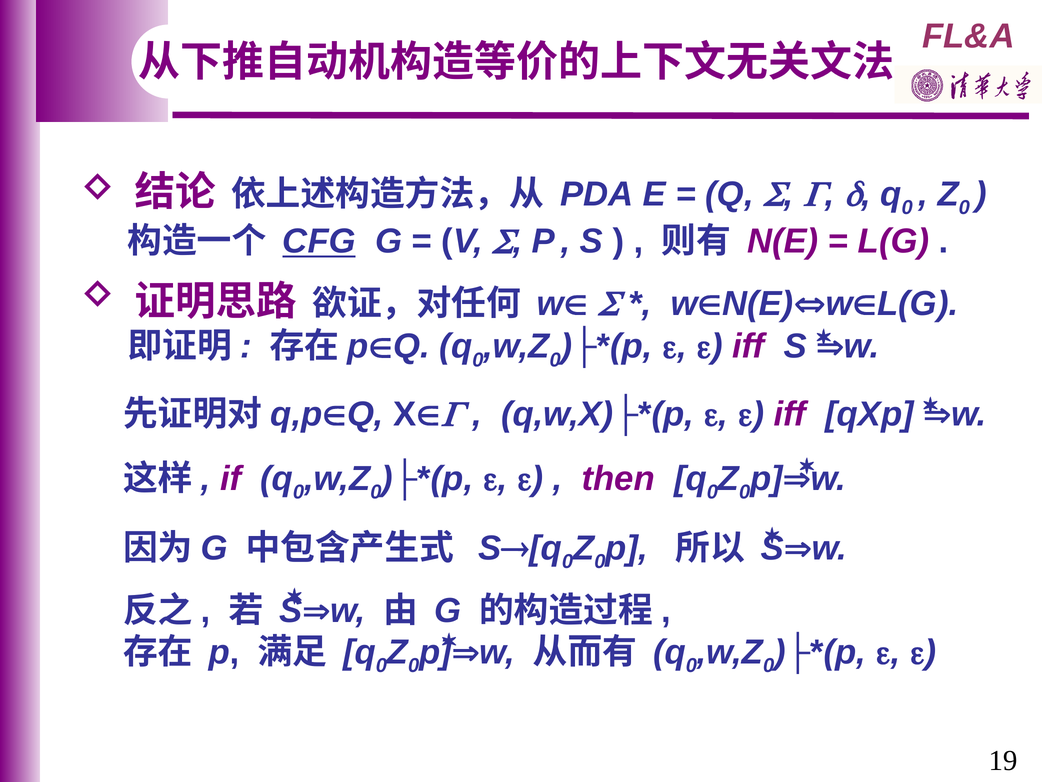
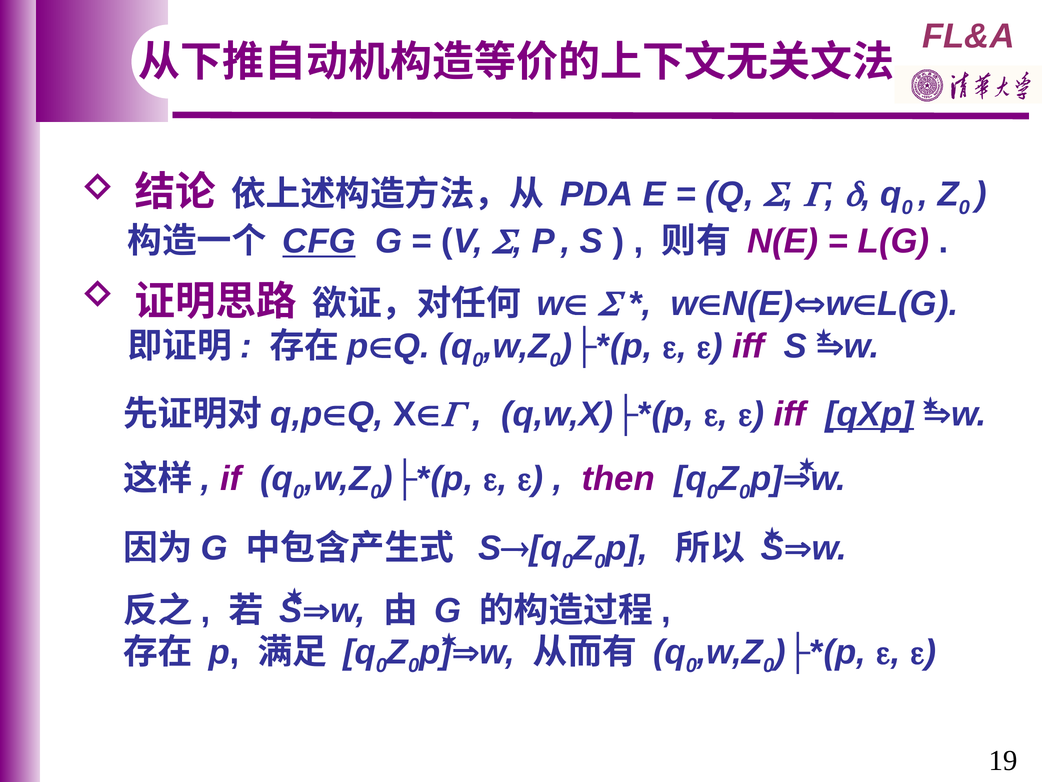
qXp underline: none -> present (869, 414)
